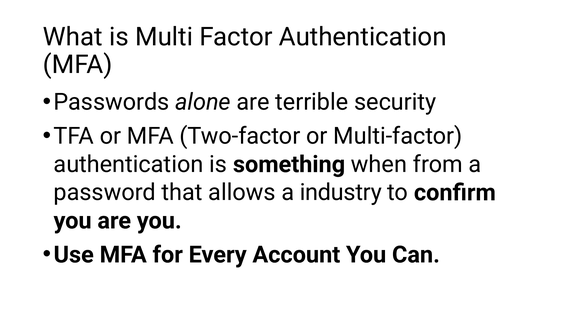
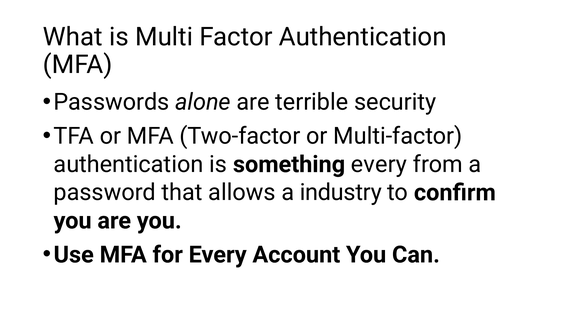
something when: when -> every (379, 165)
